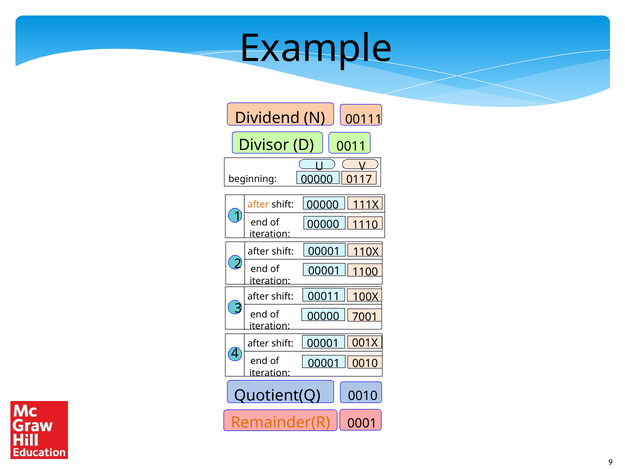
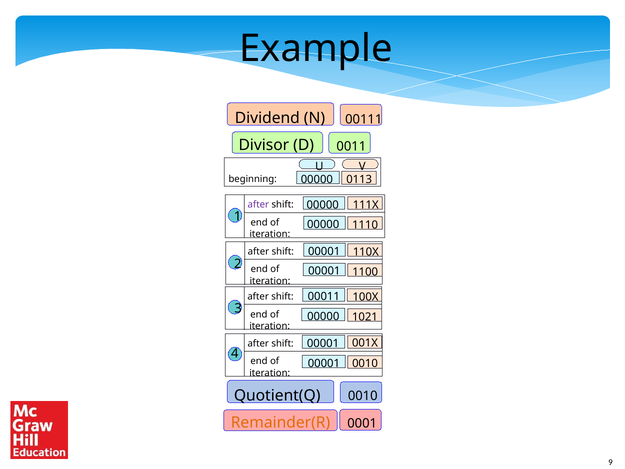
0117: 0117 -> 0113 (359, 180)
after colour: orange -> purple (258, 204)
7001: 7001 -> 1021 (365, 317)
